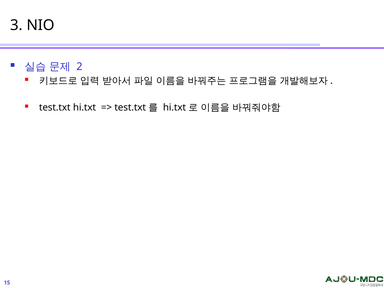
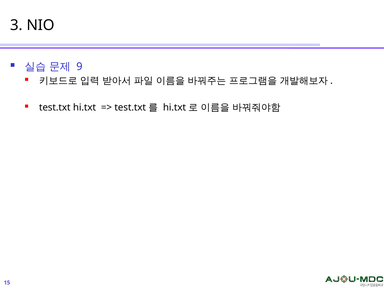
2: 2 -> 9 (79, 67)
